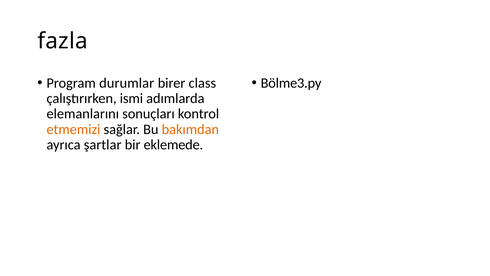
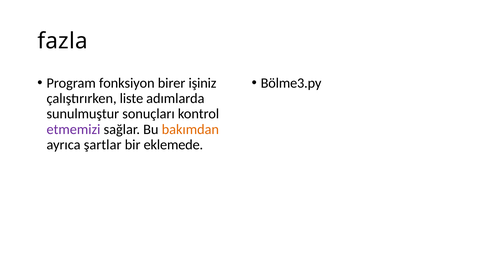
durumlar: durumlar -> fonksiyon (127, 83)
class: class -> işiniz (202, 83)
ismi: ismi -> liste (131, 98)
elemanlarını: elemanlarını -> sunulmuştur (83, 114)
etmemizi colour: orange -> purple (73, 129)
